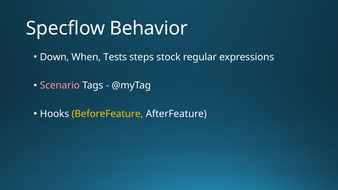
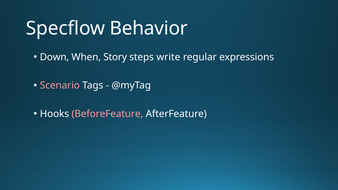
Tests: Tests -> Story (115, 57)
stock: stock -> write (168, 57)
BeforeFeature colour: yellow -> pink (107, 114)
